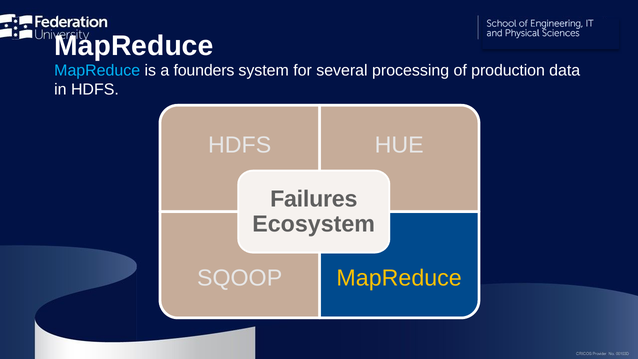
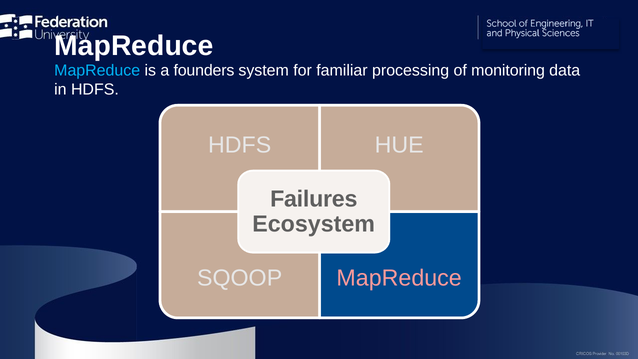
several: several -> familiar (342, 70)
production: production -> monitoring (508, 70)
MapReduce colour: yellow -> pink (399, 278)
